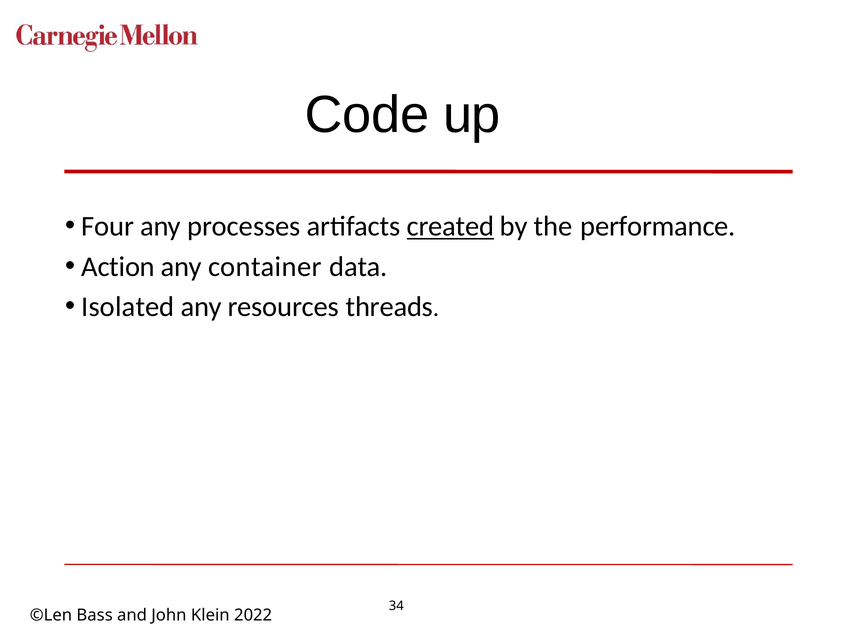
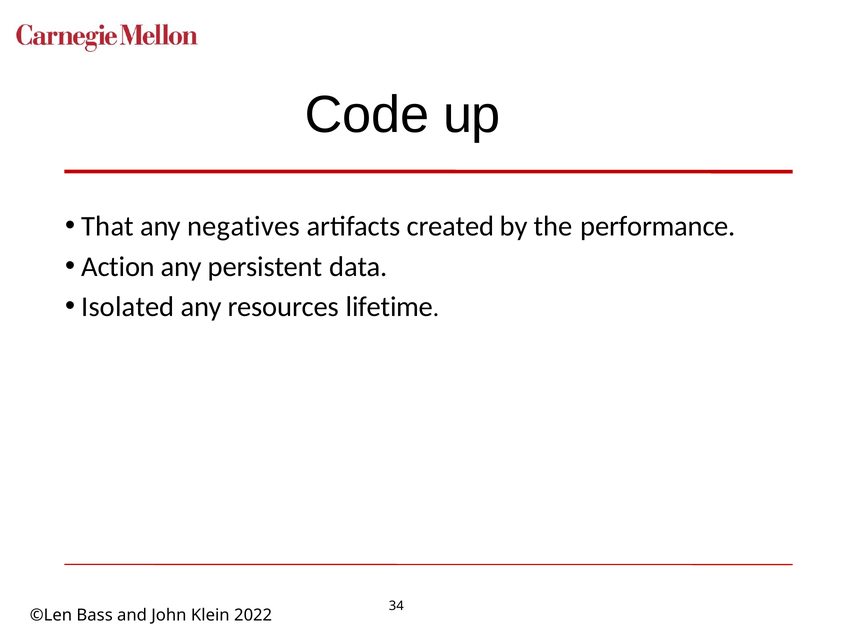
Four: Four -> That (108, 226)
processes: processes -> negatives (244, 226)
created underline: present -> none (450, 226)
container: container -> persistent (265, 267)
threads: threads -> lifetime (389, 307)
